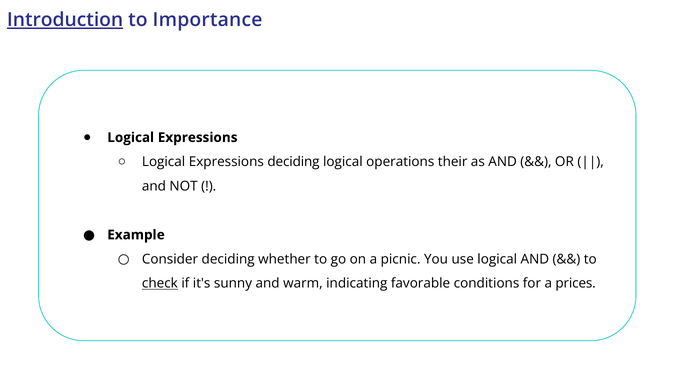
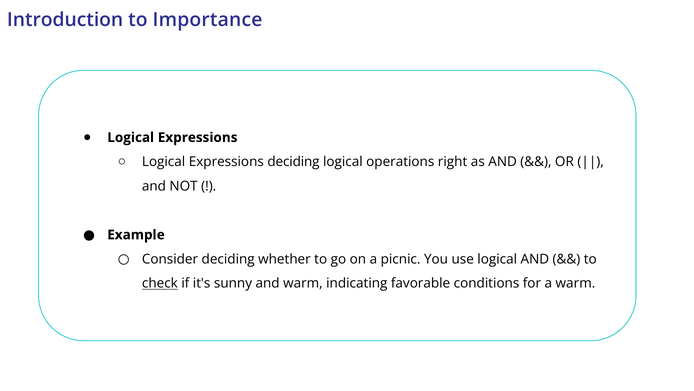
Introduction underline: present -> none (65, 20)
their: their -> right (453, 162)
a prices: prices -> warm (575, 283)
